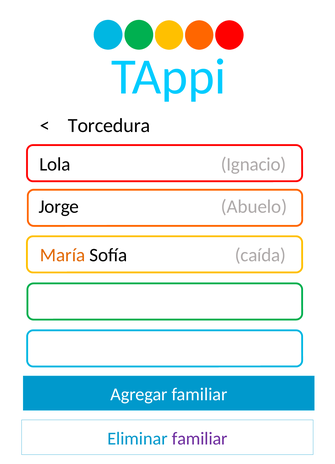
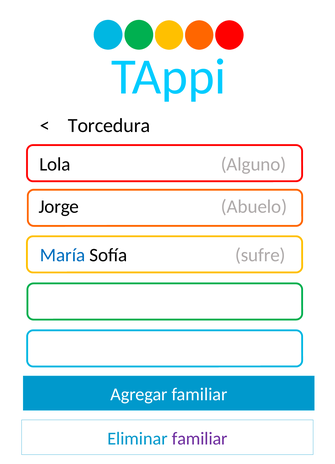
Ignacio: Ignacio -> Alguno (253, 164)
María colour: orange -> blue (63, 255)
caída: caída -> sufre (260, 255)
